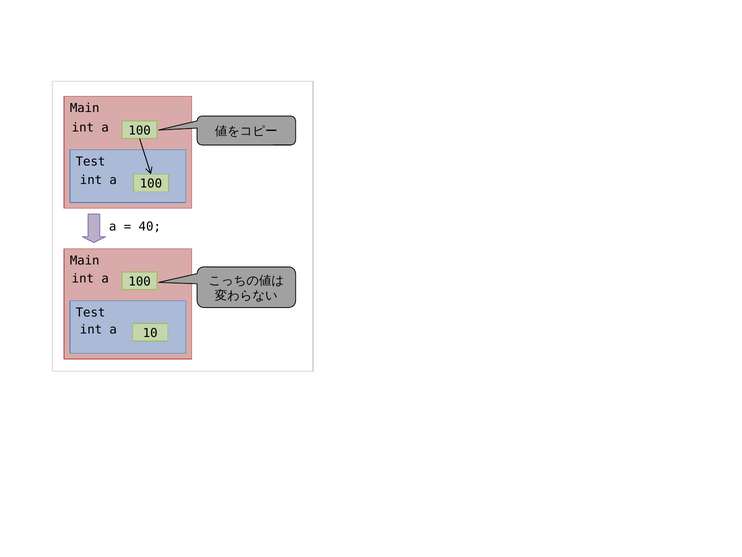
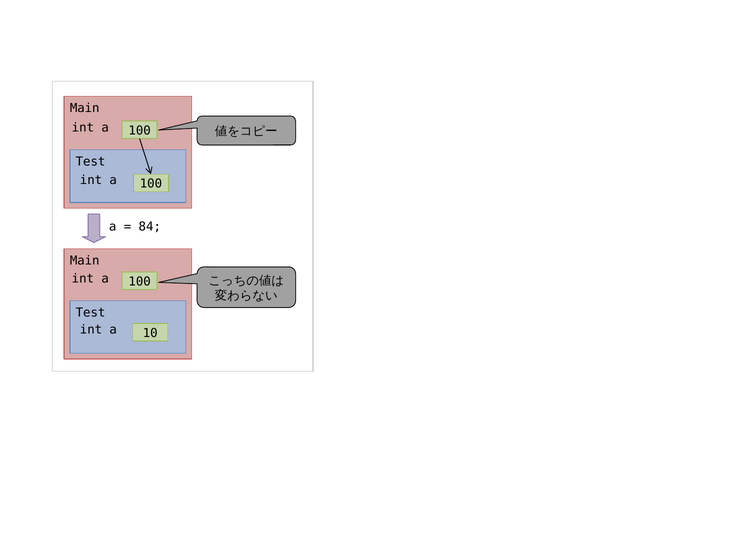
40: 40 -> 84 (150, 226)
